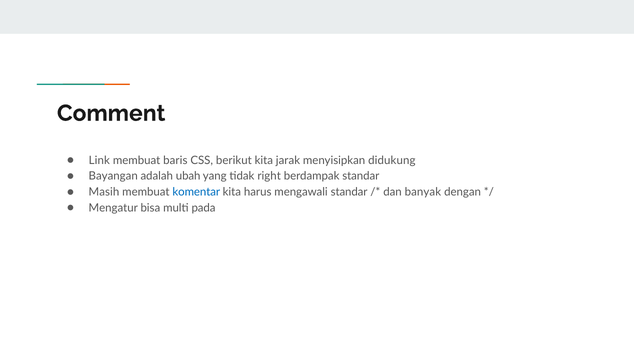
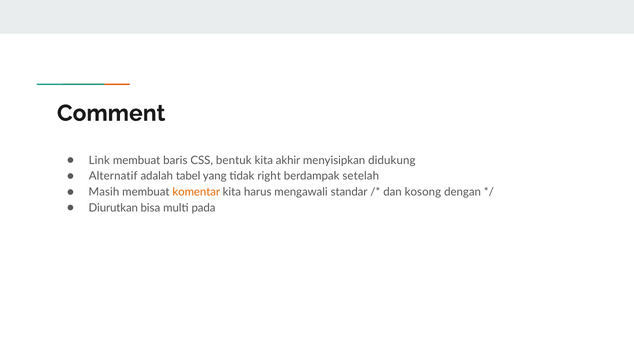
berikut: berikut -> bentuk (234, 160)
jarak: jarak -> akhir (288, 160)
Bayangan: Bayangan -> Alternatif (113, 176)
ubah: ubah -> tabel (188, 176)
berdampak standar: standar -> setelah (361, 176)
komentar colour: blue -> orange (196, 192)
banyak: banyak -> kosong (423, 192)
Mengatur: Mengatur -> Diurutkan (113, 208)
